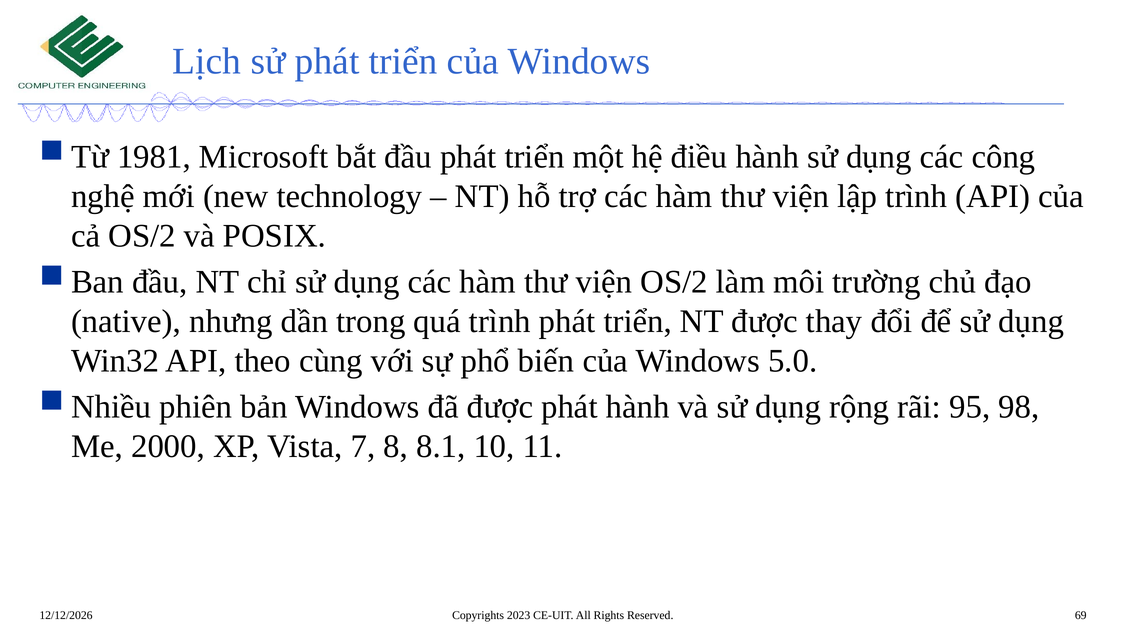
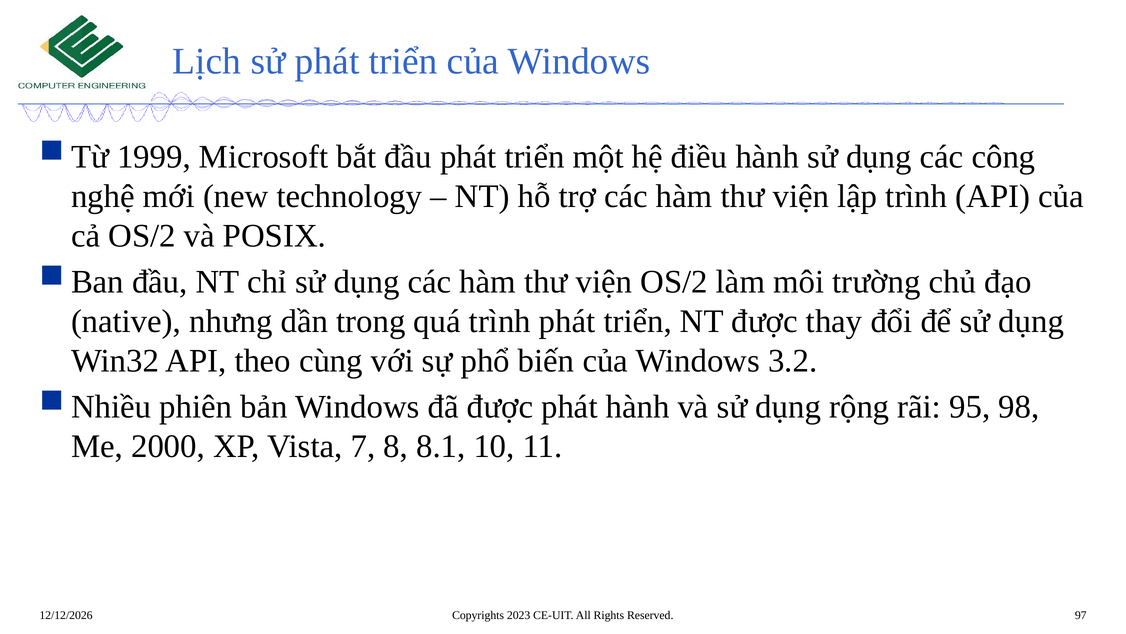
1981: 1981 -> 1999 (154, 157)
5.0: 5.0 -> 3.2 (793, 360)
69: 69 -> 97 (1081, 615)
